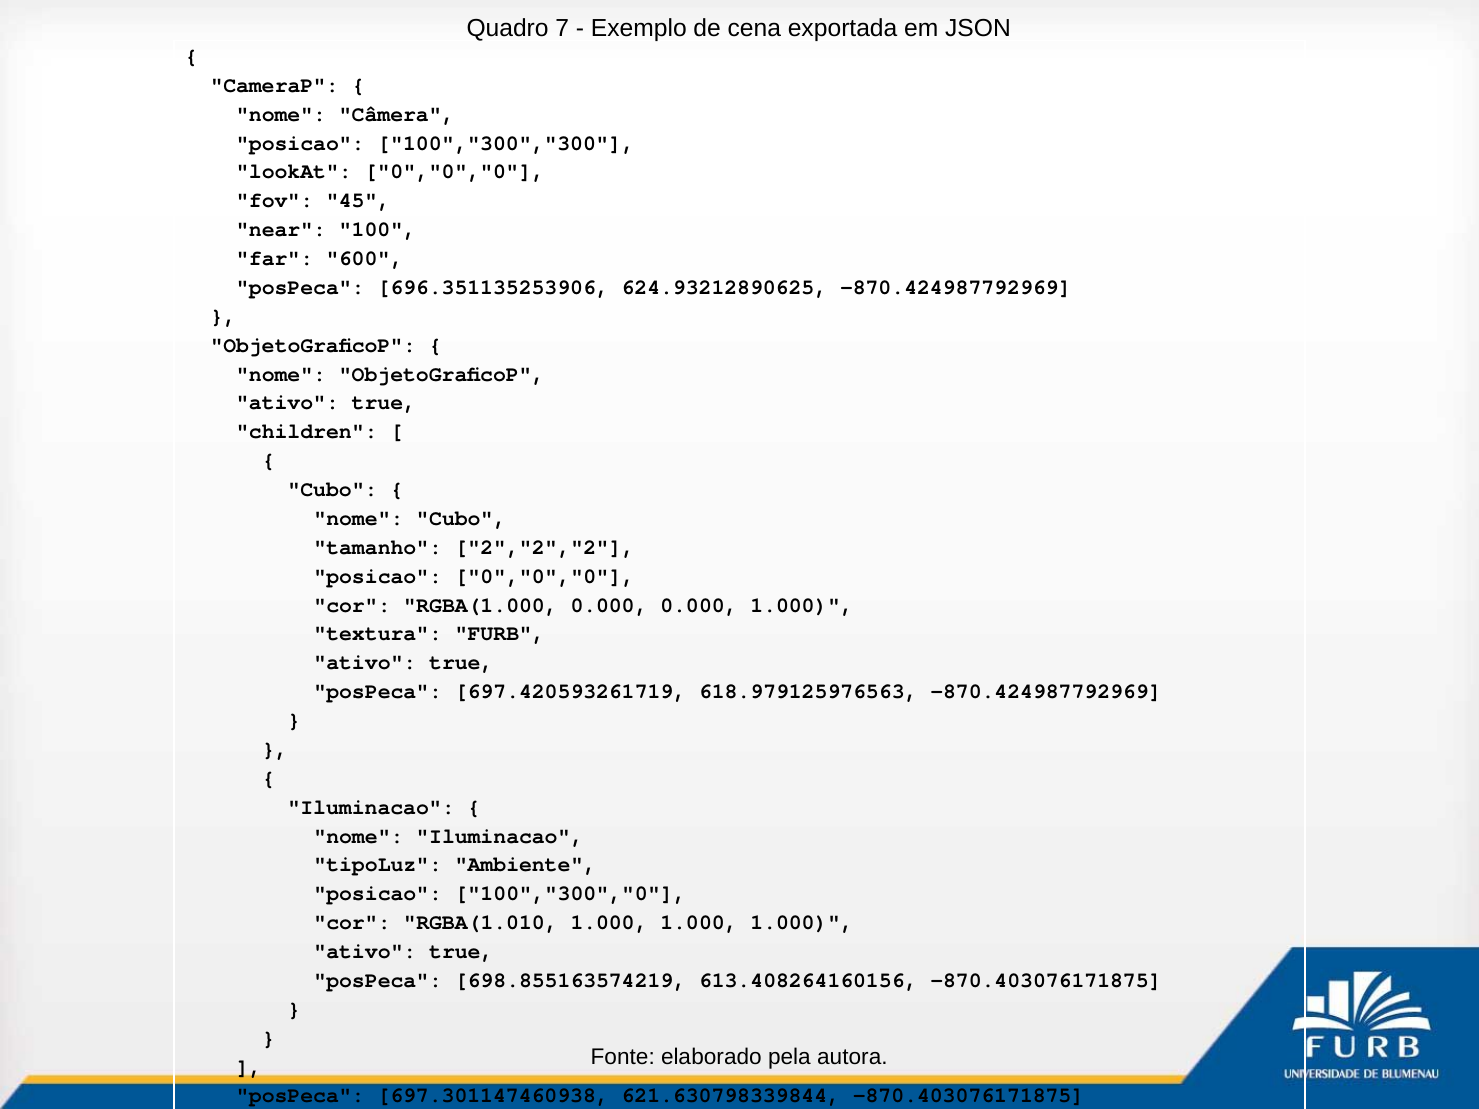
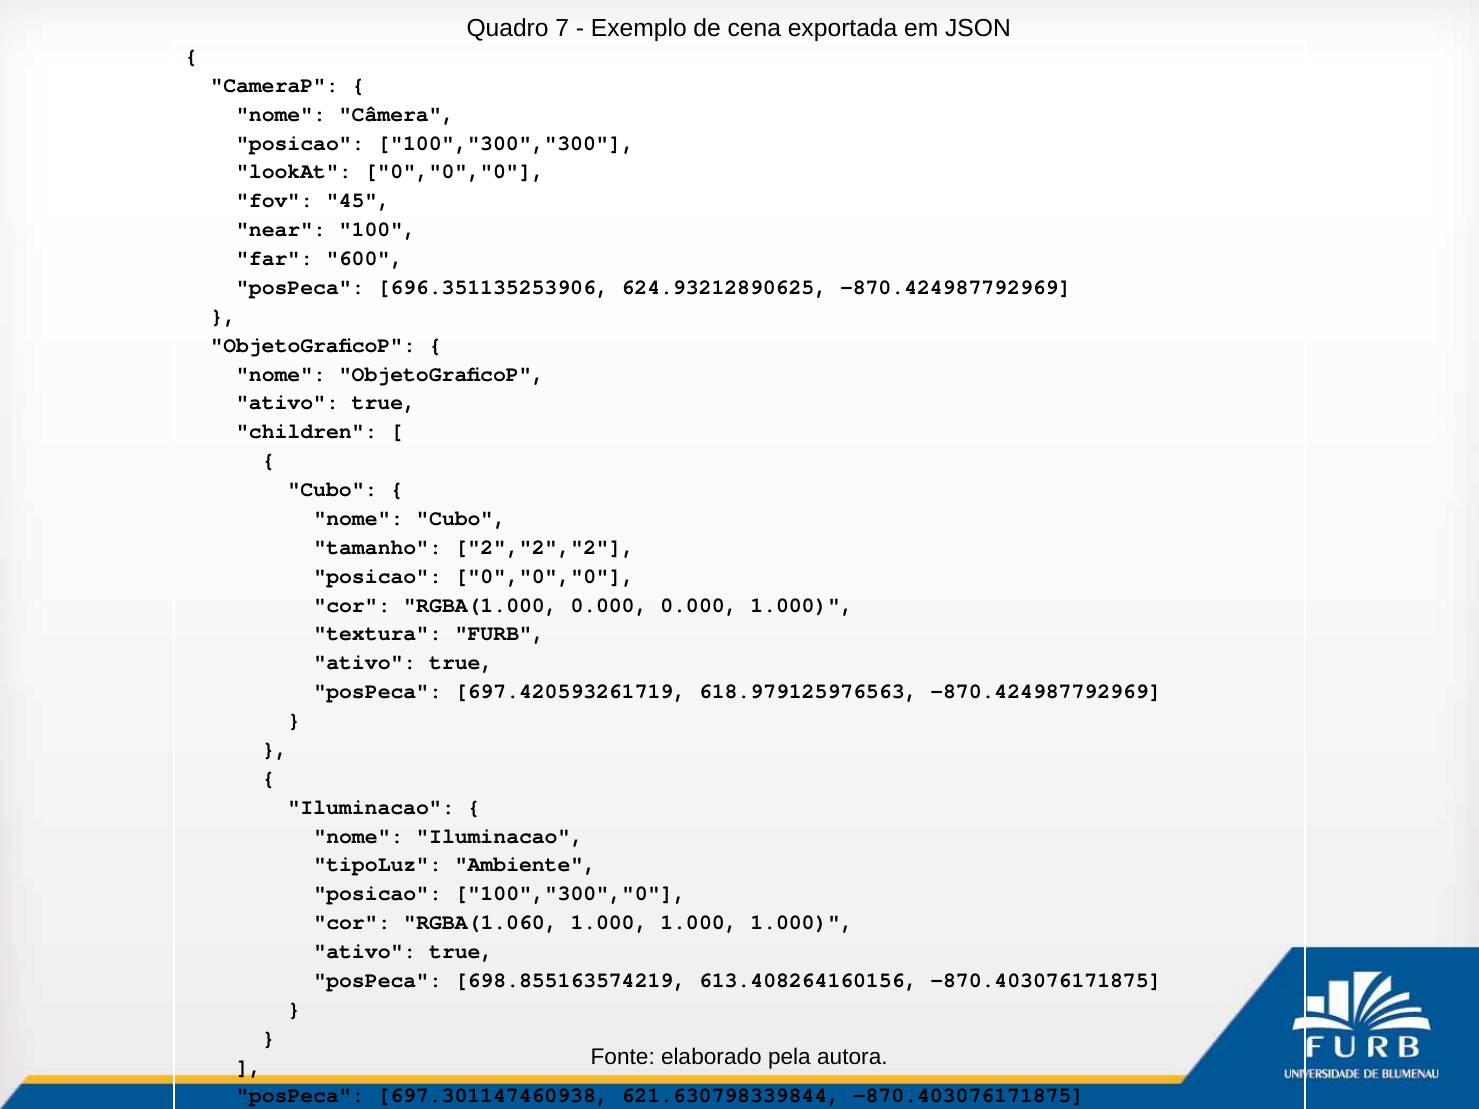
RGBA(1.010: RGBA(1.010 -> RGBA(1.060 (481, 923)
